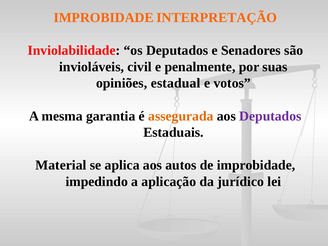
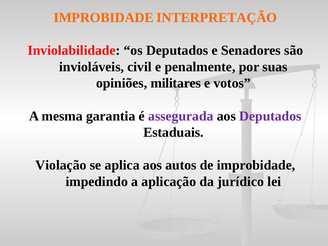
estadual: estadual -> militares (176, 83)
assegurada colour: orange -> purple (181, 116)
Material: Material -> Violação (61, 165)
